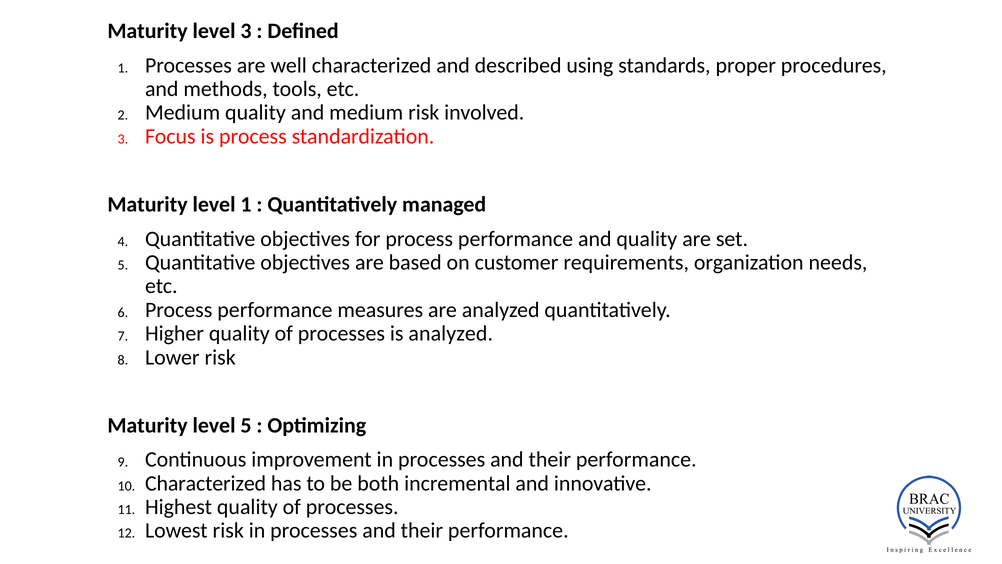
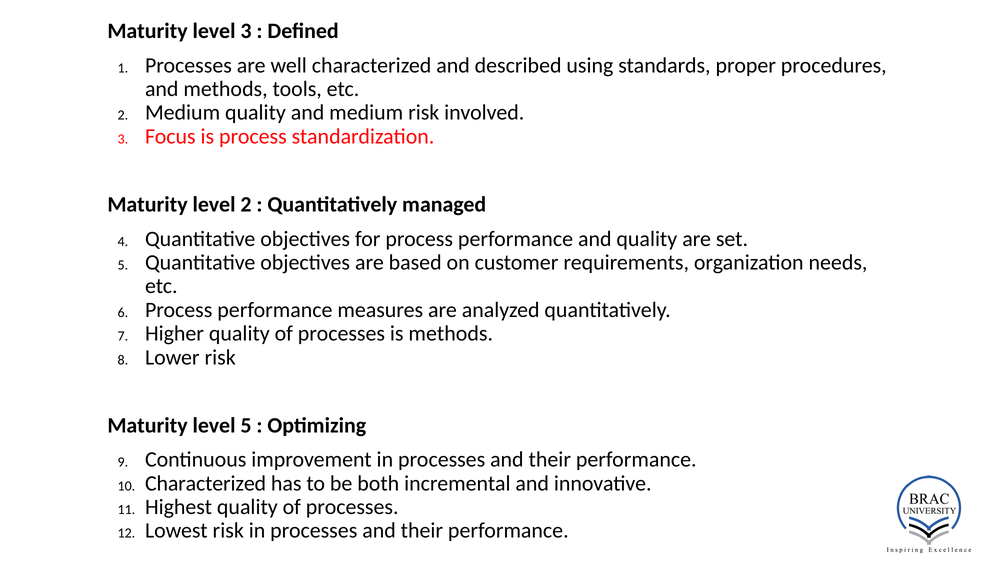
level 1: 1 -> 2 (246, 205)
is analyzed: analyzed -> methods (451, 333)
